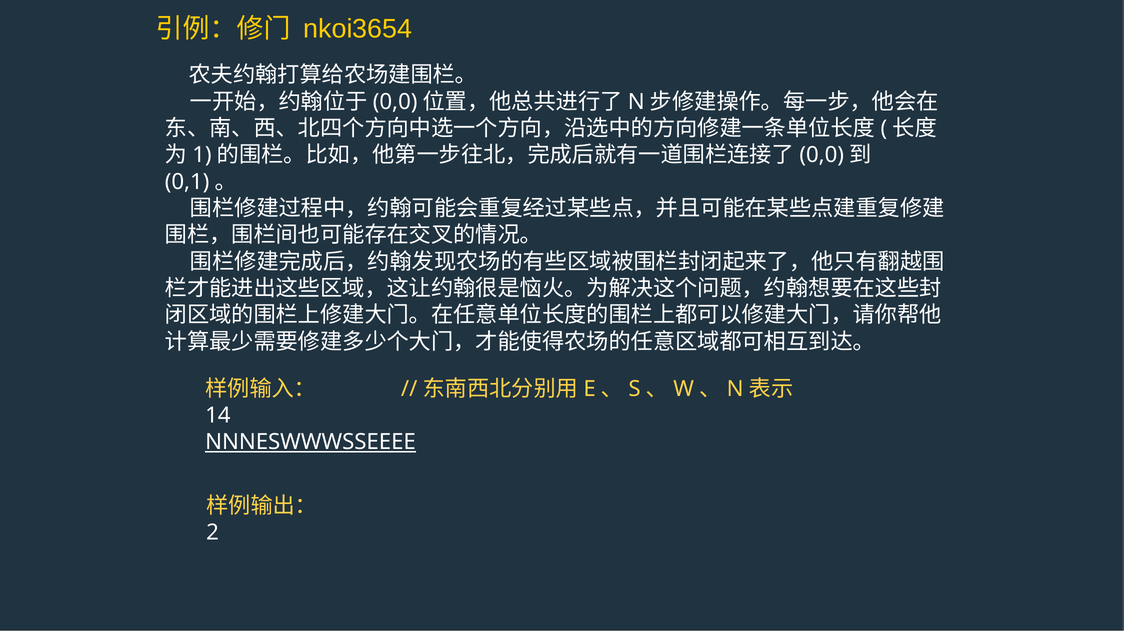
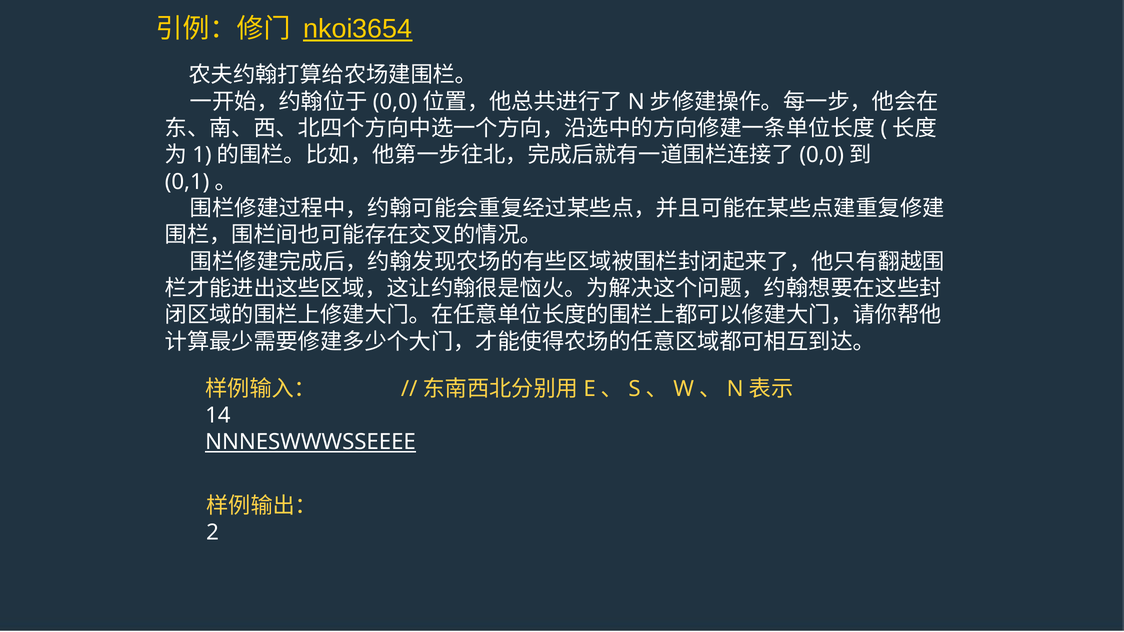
nkoi3654 underline: none -> present (358, 29)
